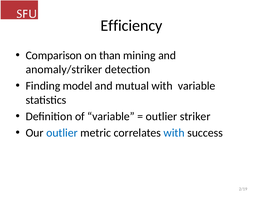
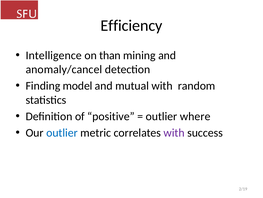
Comparison: Comparison -> Intelligence (54, 55)
anomaly/striker: anomaly/striker -> anomaly/cancel (64, 69)
with variable: variable -> random (197, 86)
of variable: variable -> positive (111, 116)
striker: striker -> where (195, 116)
with colour: blue -> purple (174, 132)
